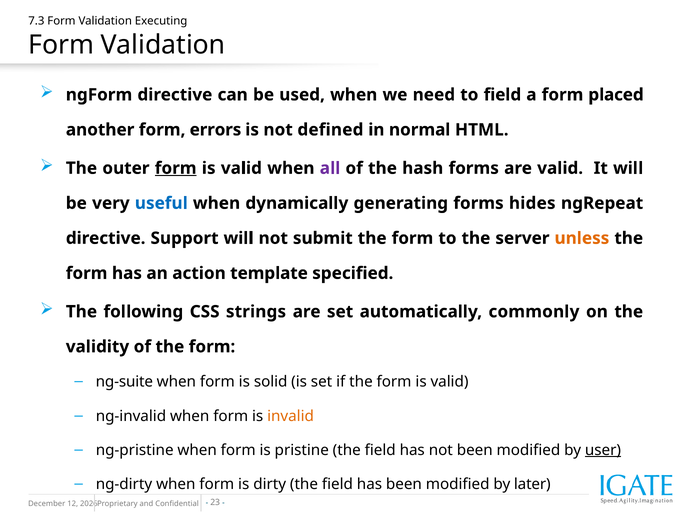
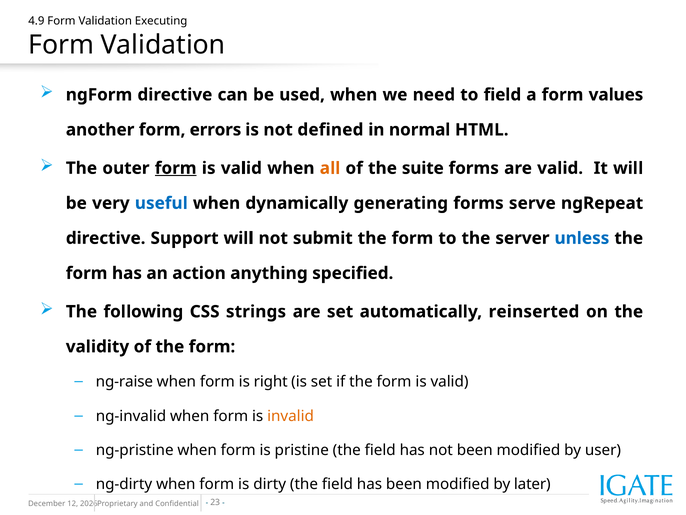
7.3: 7.3 -> 4.9 (36, 21)
placed: placed -> values (616, 95)
all colour: purple -> orange (330, 168)
hash: hash -> suite (423, 168)
hides: hides -> serve (532, 203)
unless colour: orange -> blue (582, 238)
template: template -> anything (269, 273)
commonly: commonly -> reinserted (534, 311)
ng-suite: ng-suite -> ng-raise (124, 381)
solid: solid -> right (271, 381)
user underline: present -> none (603, 450)
